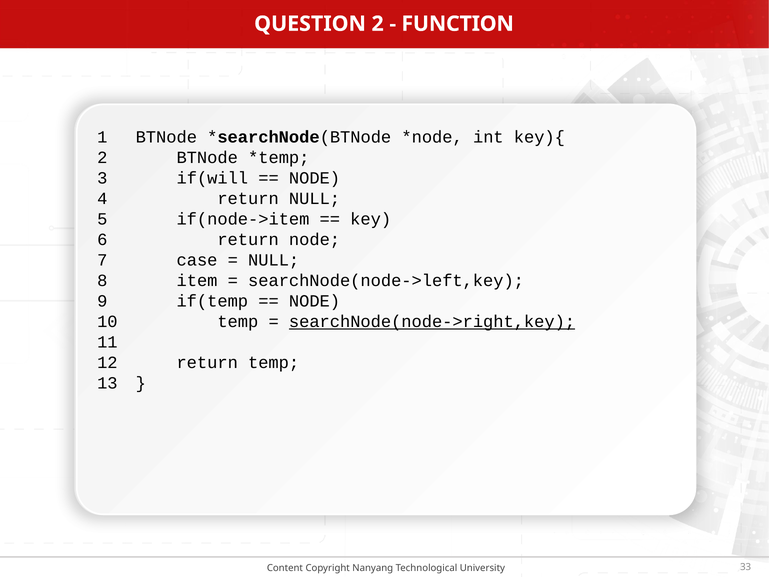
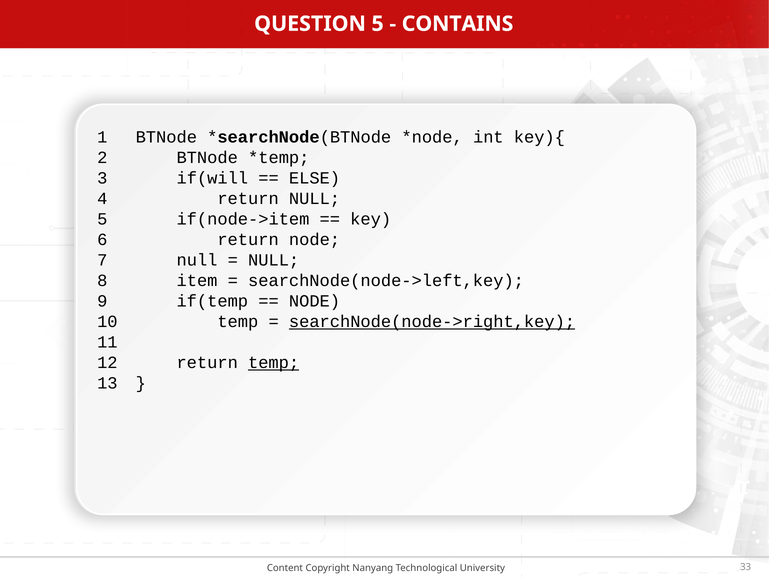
QUESTION 2: 2 -> 5 (378, 24)
FUNCTION: FUNCTION -> CONTAINS (458, 24)
NODE: NODE -> ELSE (314, 178)
case: case -> null (197, 260)
temp underline: none -> present (274, 363)
